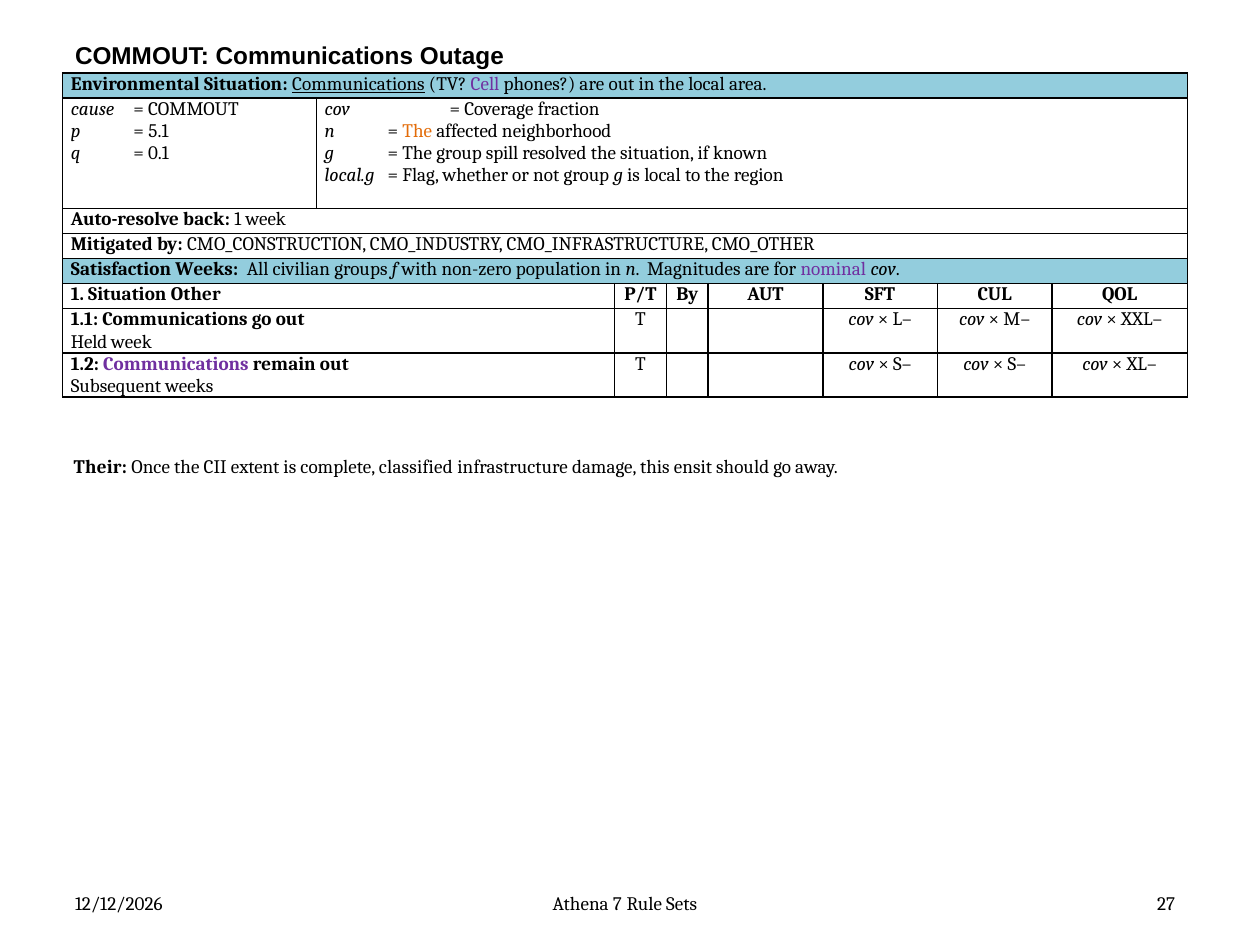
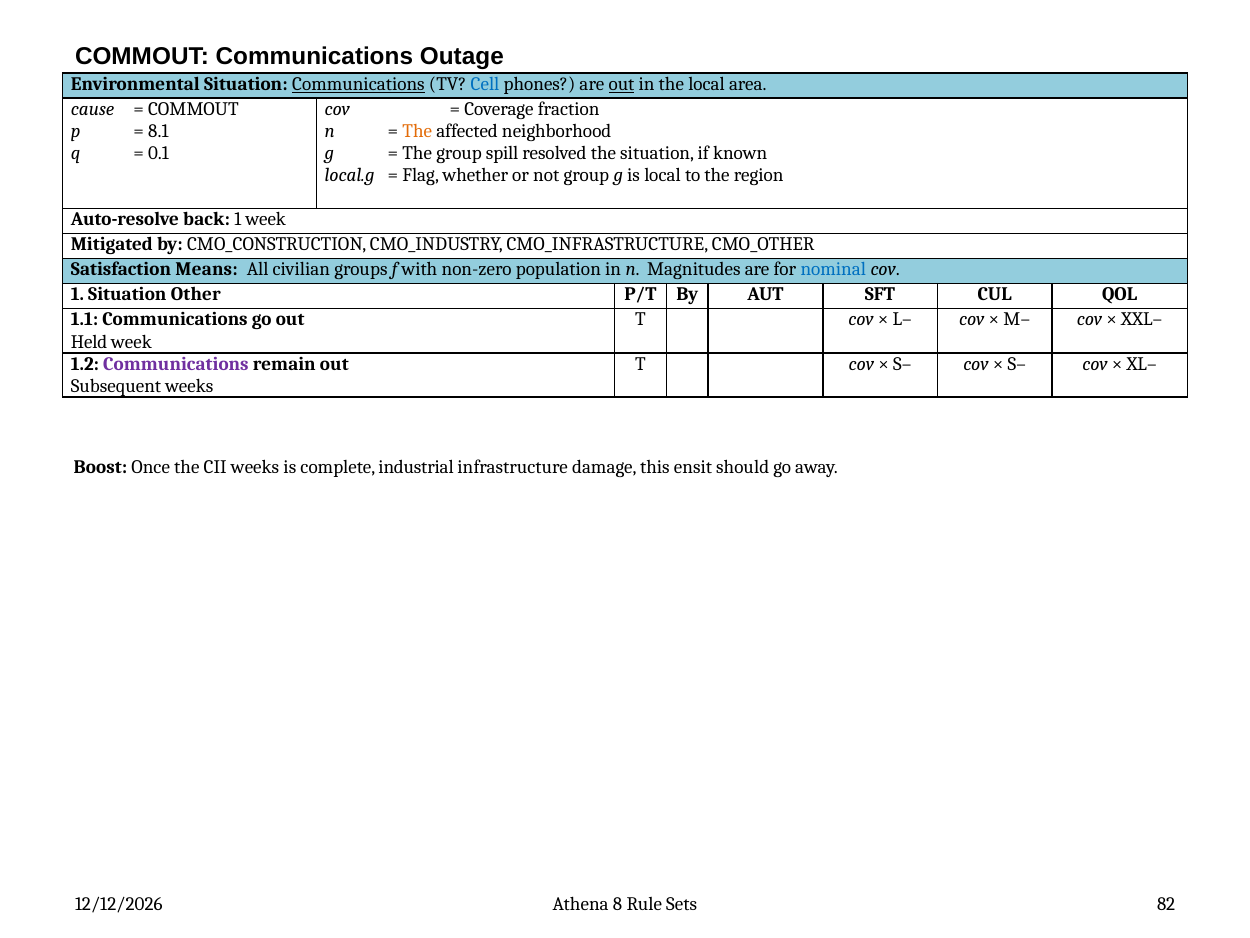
Cell colour: purple -> blue (485, 84)
out underline: none -> present (622, 84)
5.1: 5.1 -> 8.1 (158, 131)
Satisfaction Weeks: Weeks -> Means (207, 269)
nominal colour: purple -> blue (833, 269)
Their: Their -> Boost (100, 467)
CII extent: extent -> weeks (255, 467)
classified: classified -> industrial (416, 467)
7: 7 -> 8 (617, 903)
27: 27 -> 82 (1166, 903)
